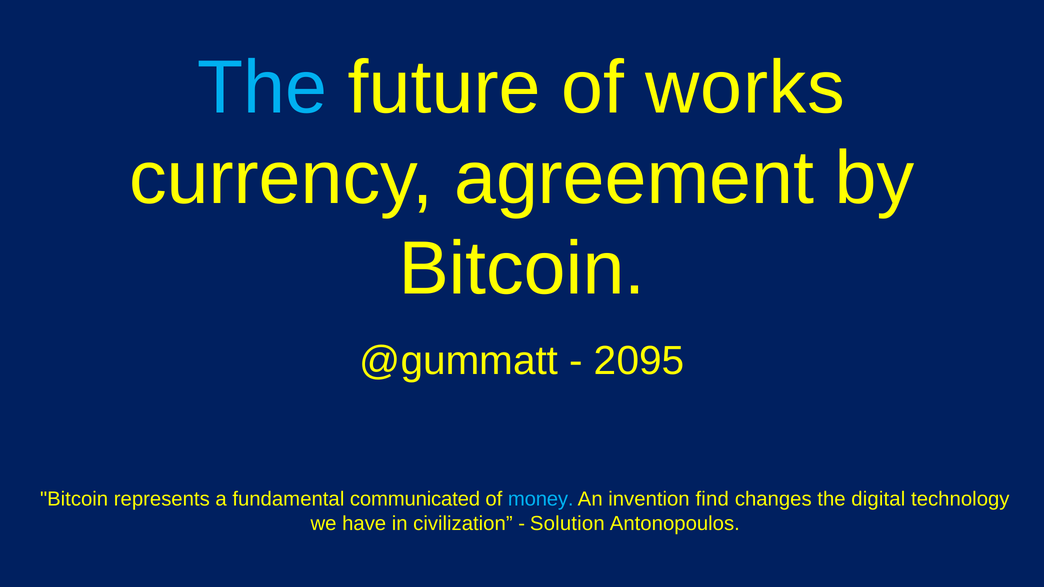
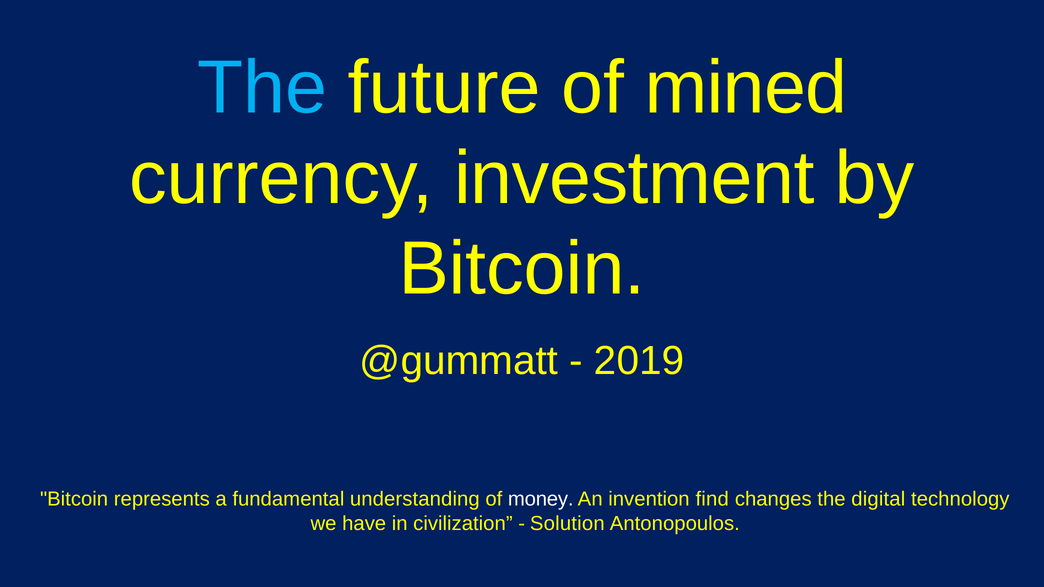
works: works -> mined (746, 88)
agreement: agreement -> investment (634, 178)
2095: 2095 -> 2019 (639, 361)
communicated: communicated -> understanding (415, 499)
money colour: light blue -> white (541, 499)
